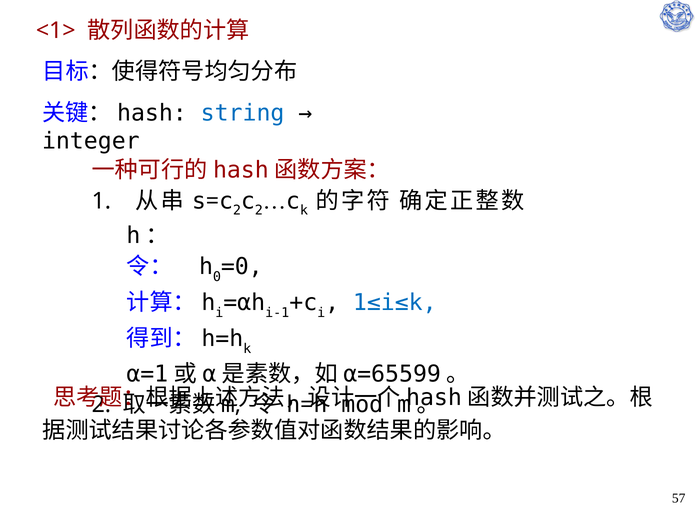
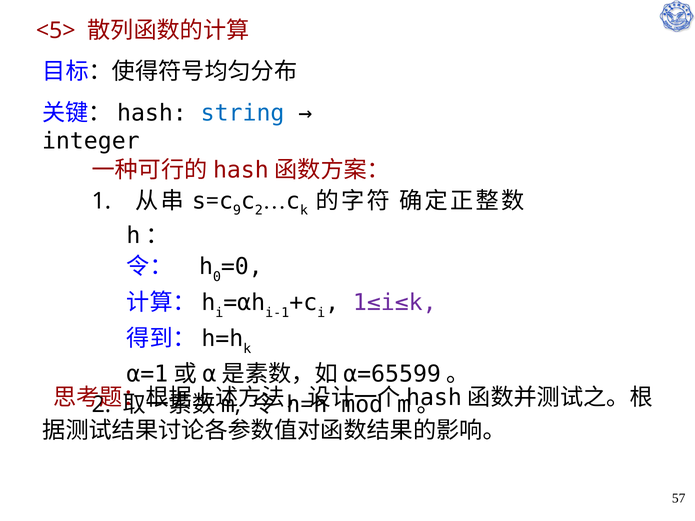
<1>: <1> -> <5> (56, 31)
2: 2 -> 9 (237, 210)
1≤i≤k colour: blue -> purple (395, 303)
